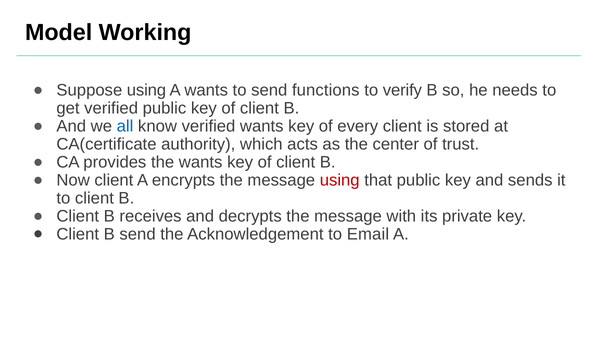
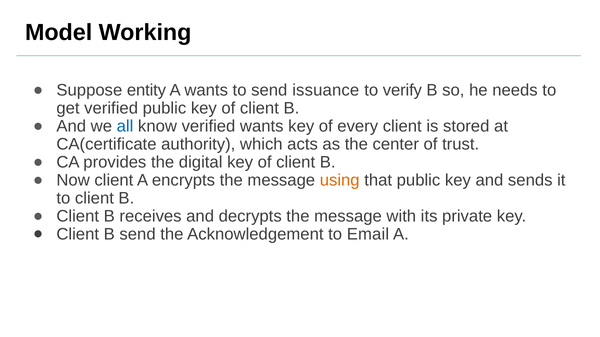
Suppose using: using -> entity (146, 91)
functions: functions -> issuance (326, 91)
the wants: wants -> digital (201, 163)
using colour: red -> orange (340, 181)
